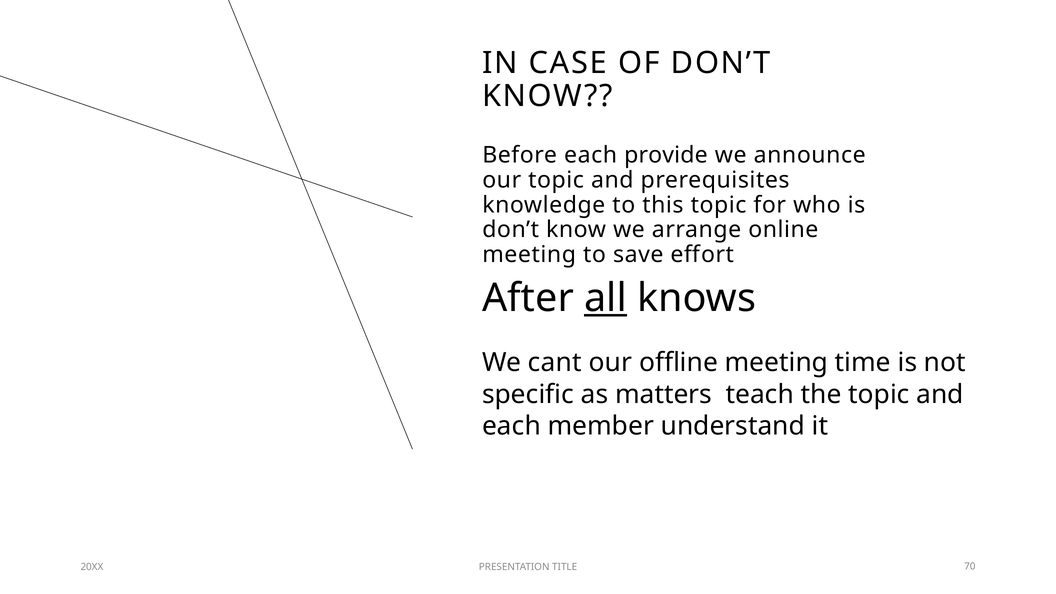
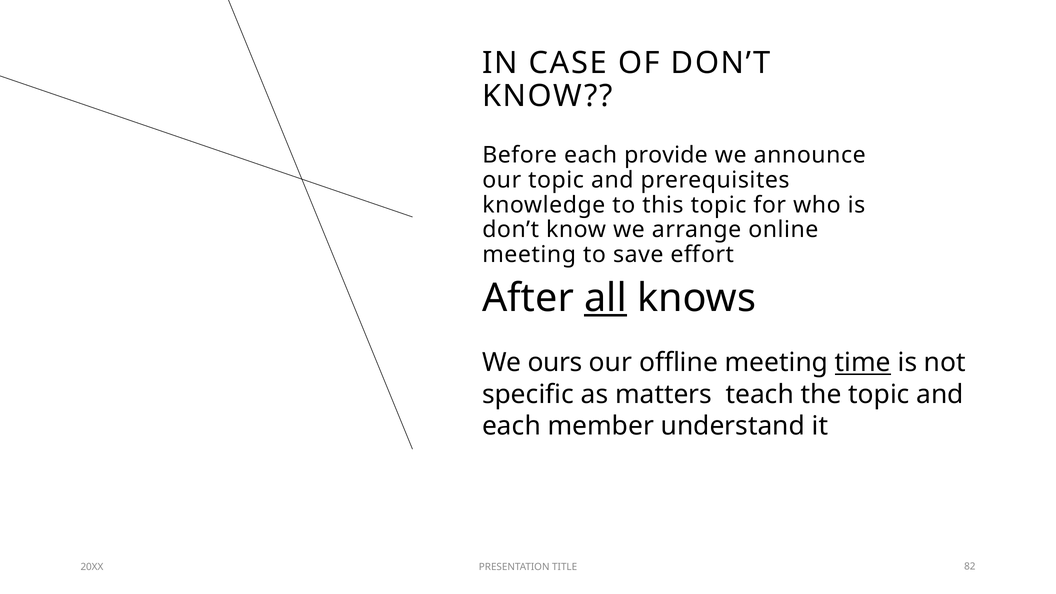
cant: cant -> ours (555, 363)
time underline: none -> present (863, 363)
70: 70 -> 82 (970, 566)
